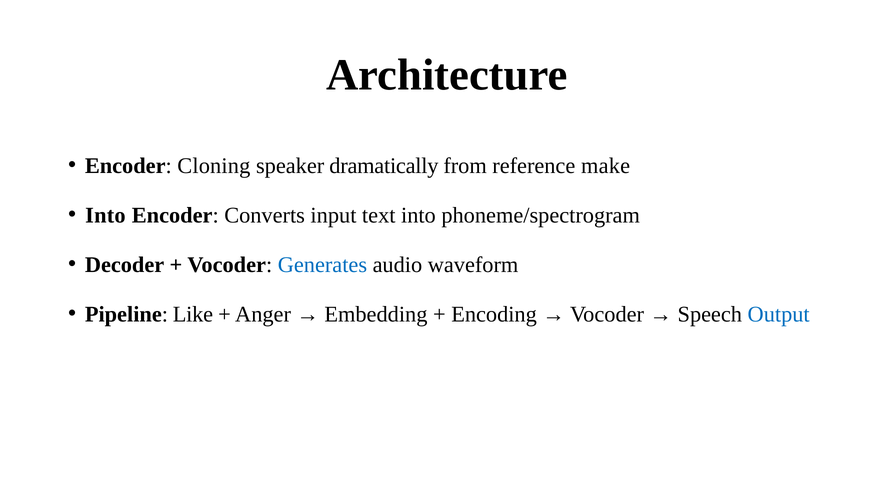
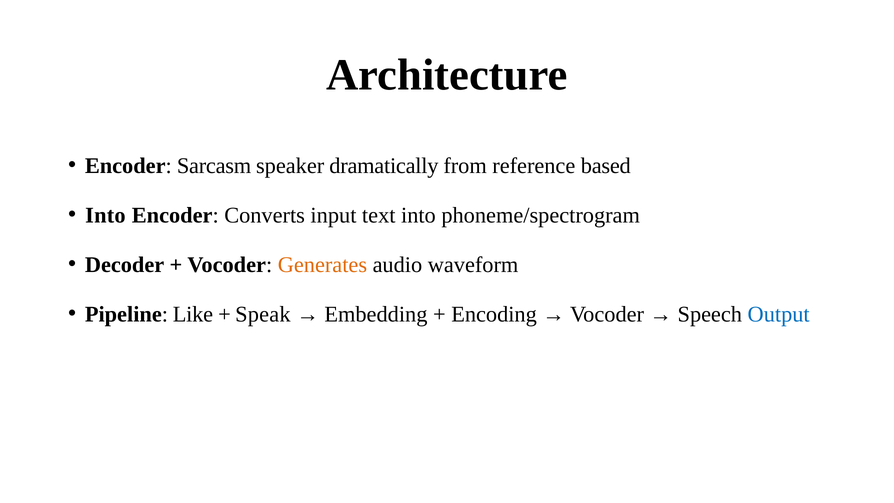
Cloning: Cloning -> Sarcasm (214, 166)
make: make -> based (606, 166)
Generates colour: blue -> orange (322, 265)
Anger: Anger -> Speak (263, 314)
